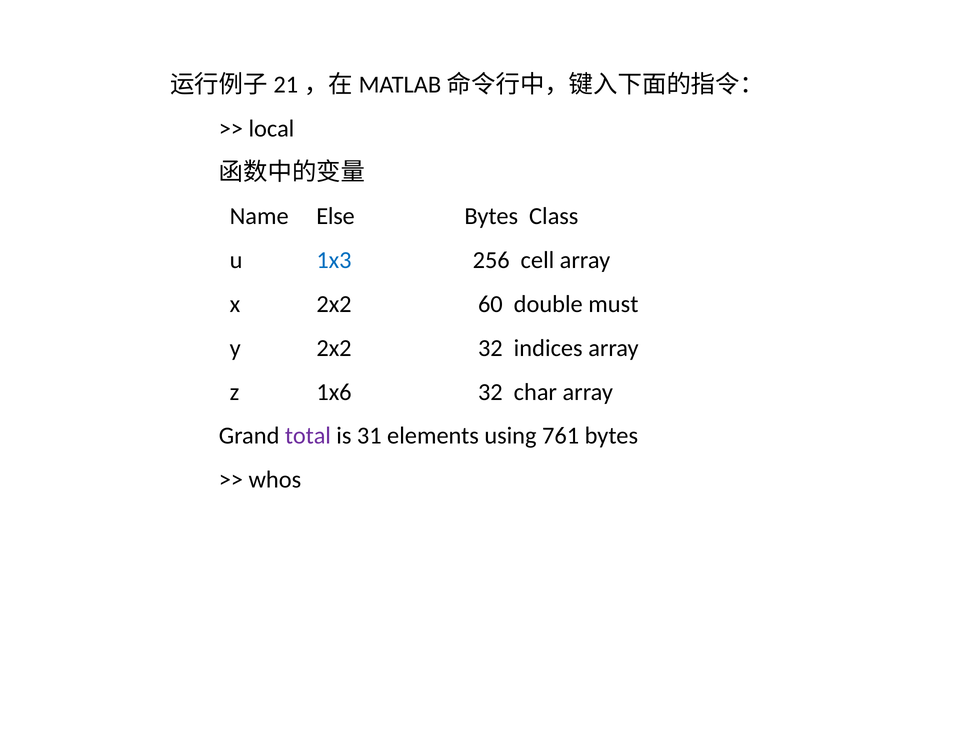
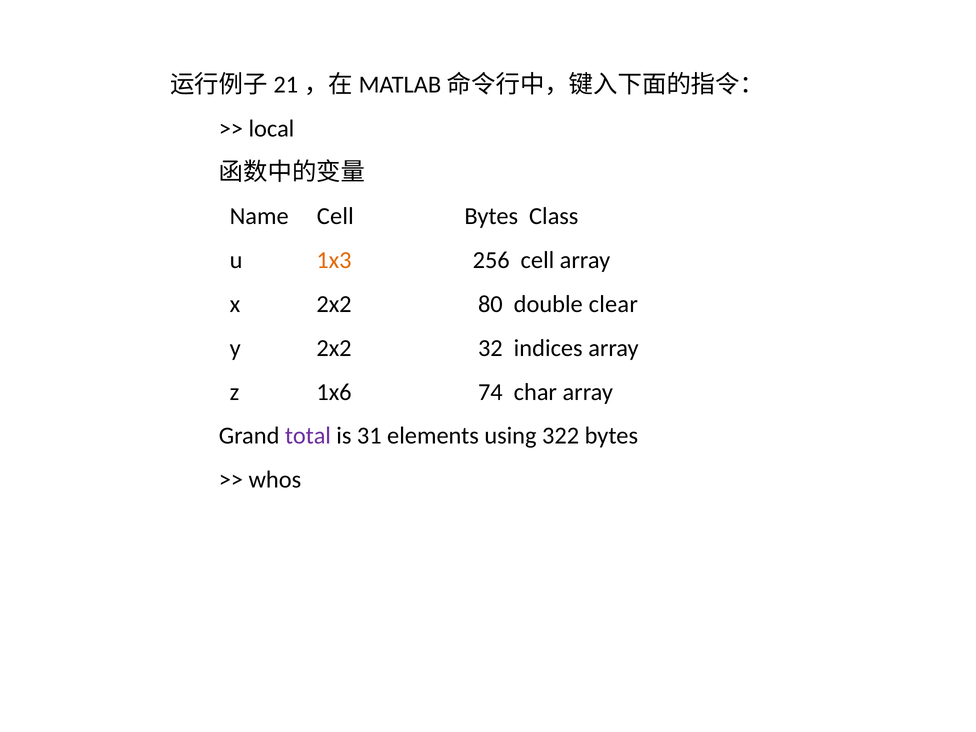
Name Else: Else -> Cell (335, 216)
1x3 colour: blue -> orange (334, 260)
60: 60 -> 80 (490, 304)
must: must -> clear (613, 304)
1x6 32: 32 -> 74 (490, 392)
761: 761 -> 322 (561, 436)
